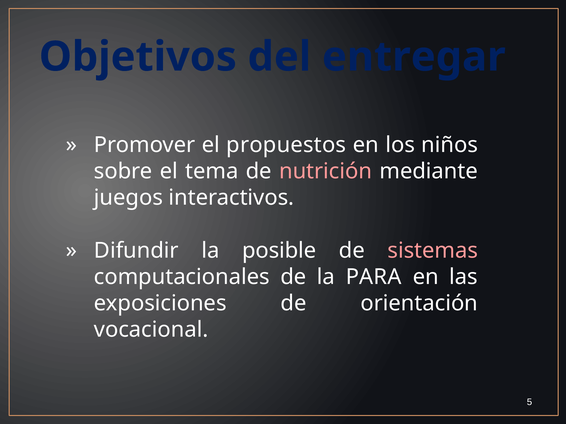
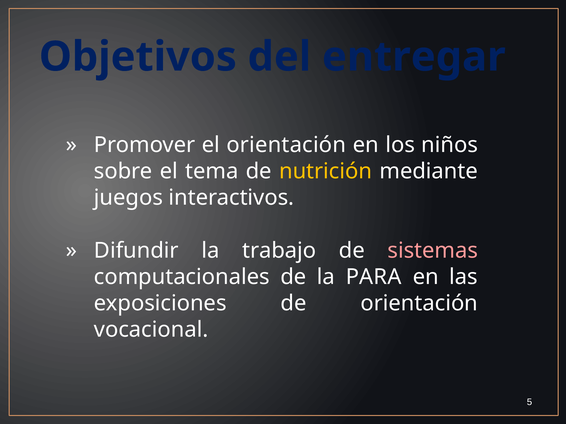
el propuestos: propuestos -> orientación (286, 145)
nutrición colour: pink -> yellow (326, 172)
posible: posible -> trabajo (279, 251)
